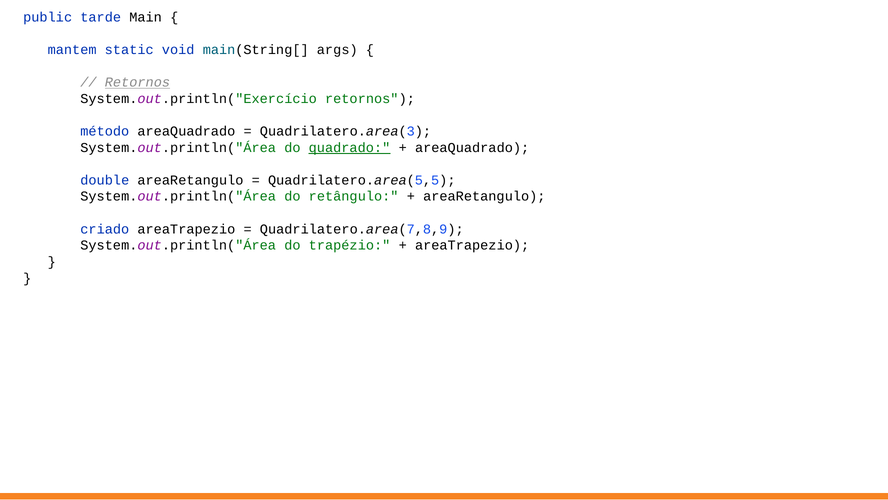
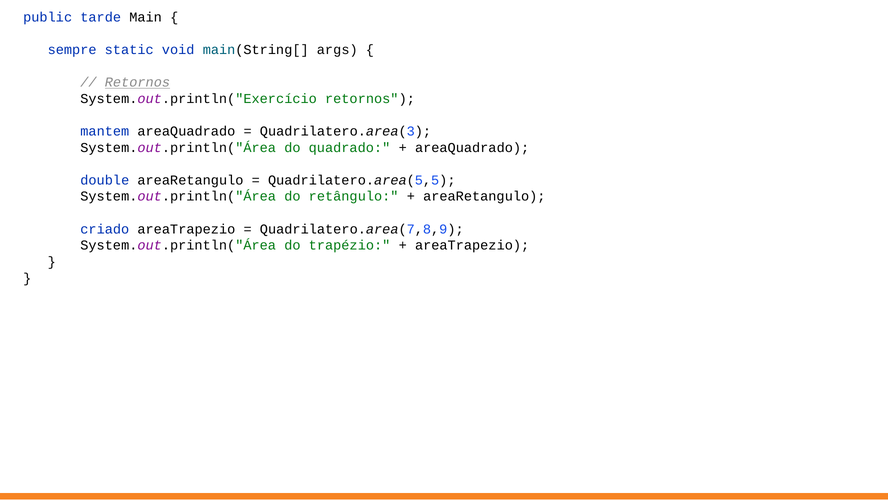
mantem: mantem -> sempre (72, 50)
método: método -> mantem (105, 131)
quadrado underline: present -> none (349, 147)
